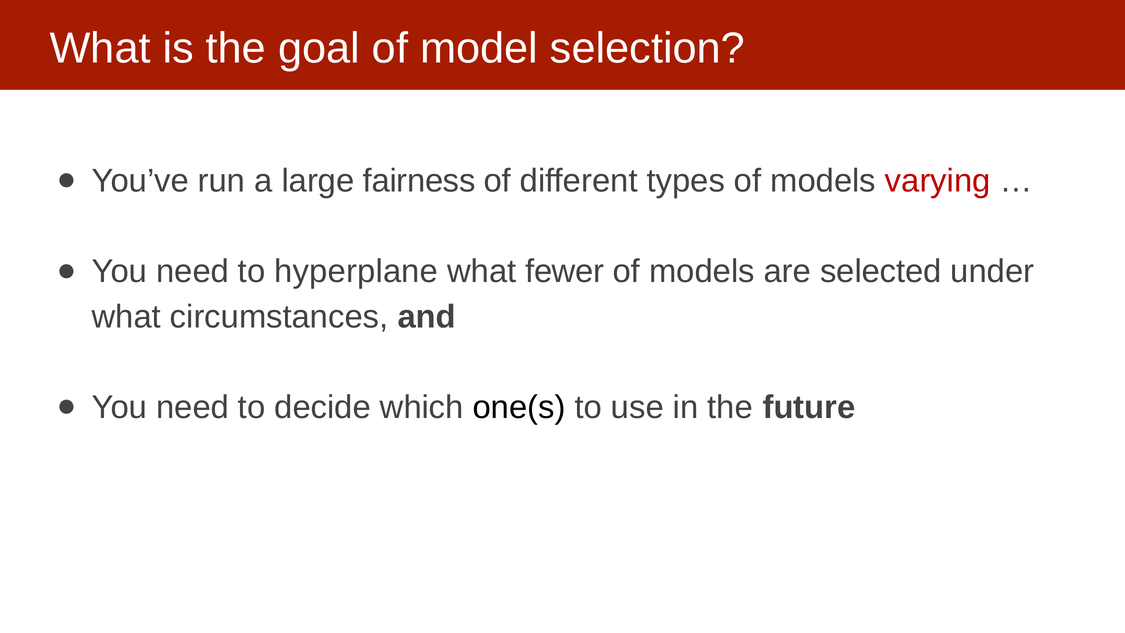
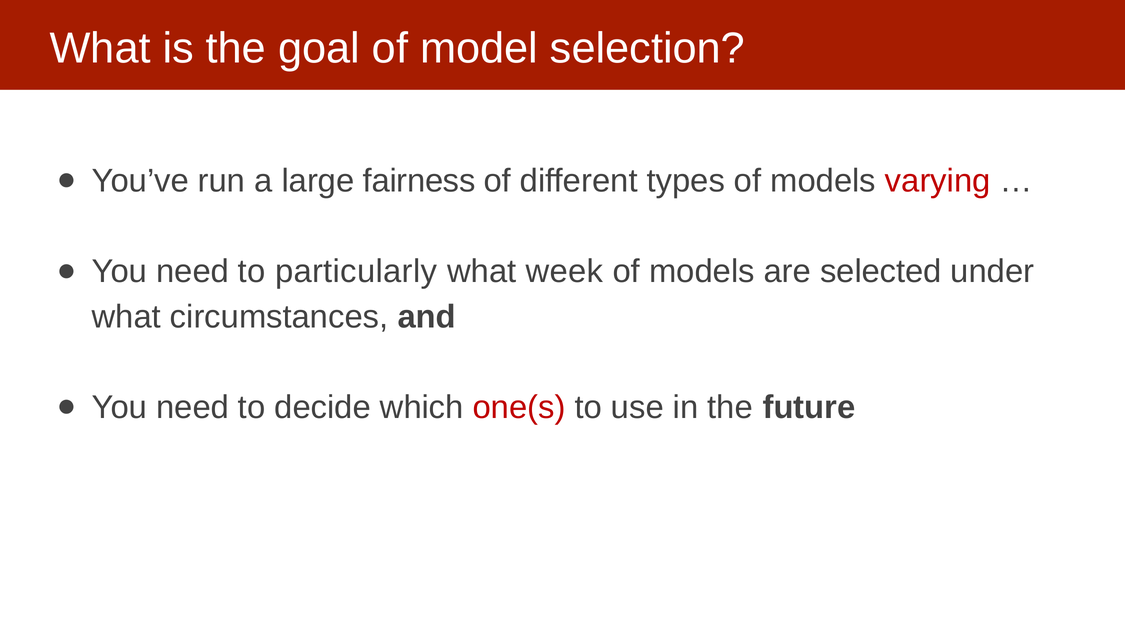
hyperplane: hyperplane -> particularly (356, 271)
fewer: fewer -> week (564, 271)
one(s colour: black -> red (519, 407)
